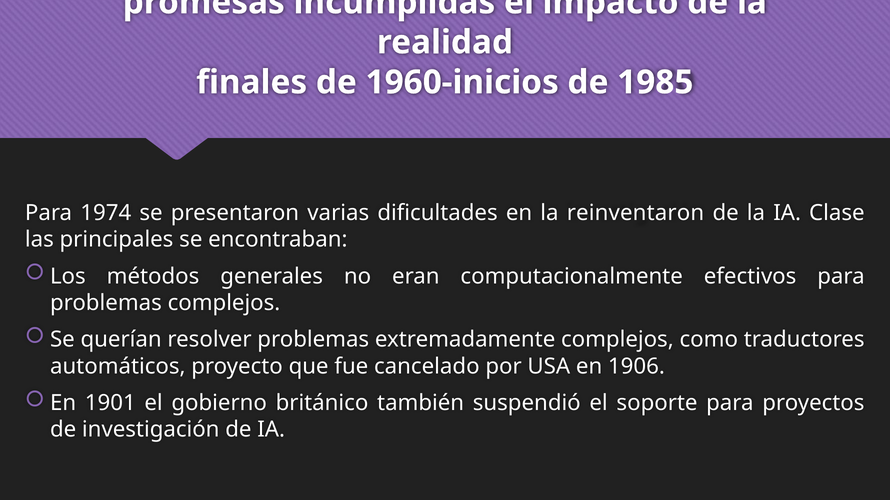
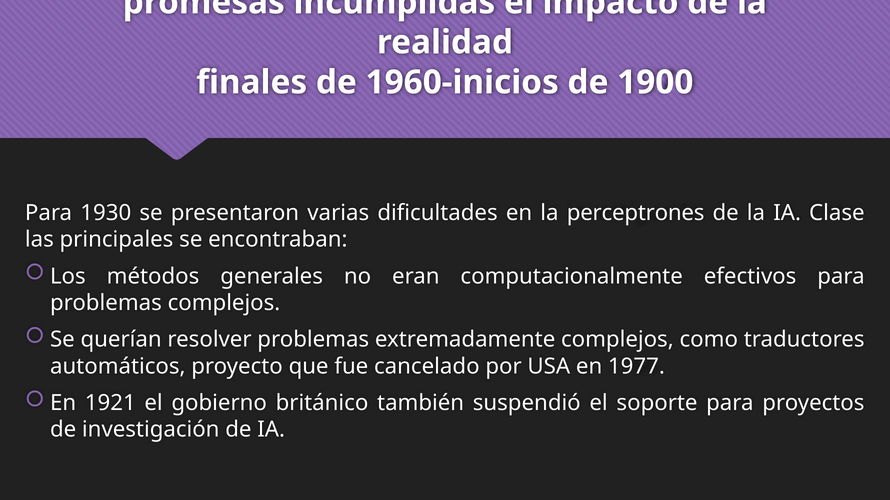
1985: 1985 -> 1900 (655, 82)
1974: 1974 -> 1930 (106, 213)
reinventaron: reinventaron -> perceptrones (636, 213)
1906: 1906 -> 1977 (636, 367)
1901: 1901 -> 1921 (110, 403)
